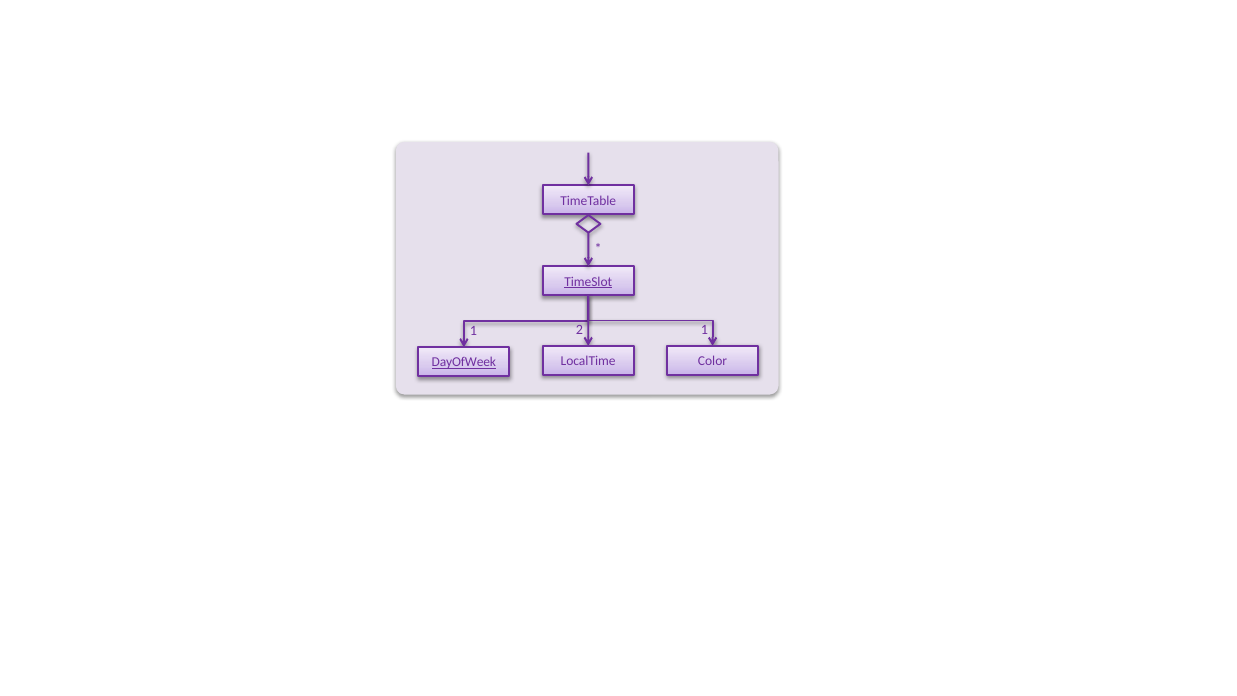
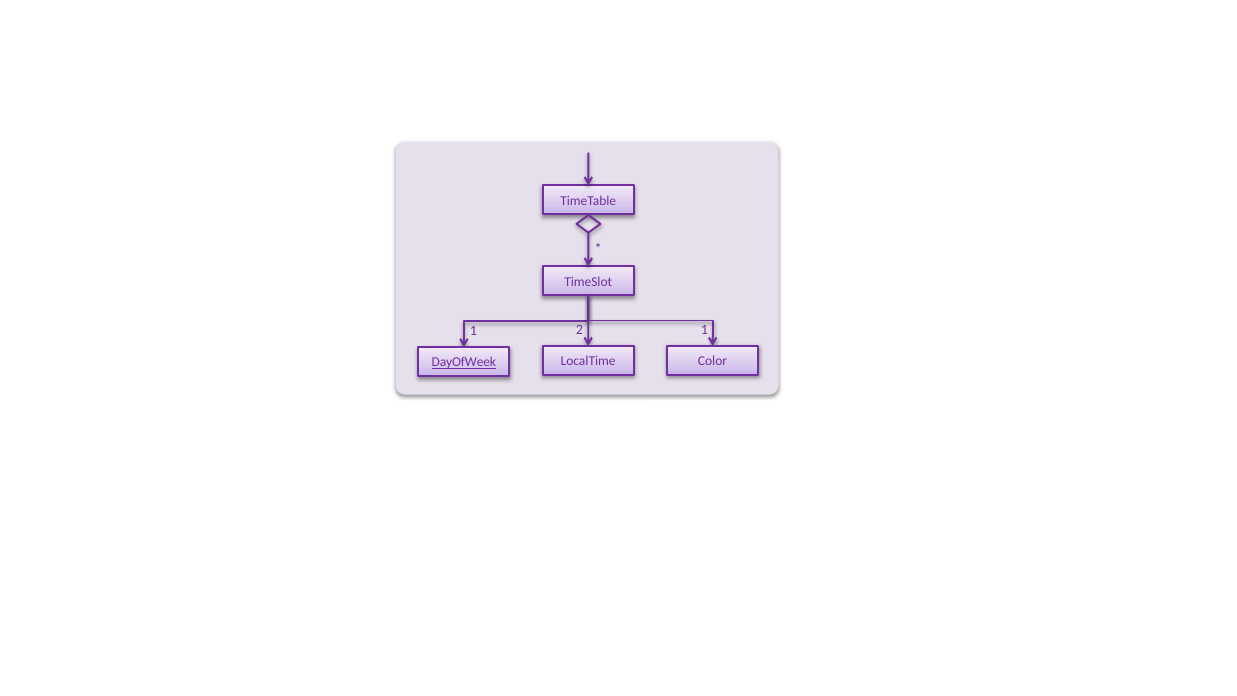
TimeSlot underline: present -> none (588, 282)
